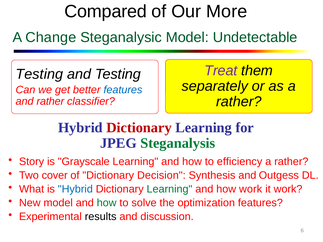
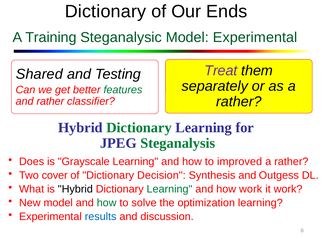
Compared: Compared -> Dictionary (105, 11)
More: More -> Ends (227, 11)
Change: Change -> Training (51, 37)
Model Undetectable: Undetectable -> Experimental (255, 37)
Testing: Testing -> Shared (39, 74)
features colour: blue -> green (123, 90)
Dictionary colour: red -> green (139, 128)
Story: Story -> Does (32, 162)
efficiency: efficiency -> improved (240, 162)
Hybrid colour: blue -> black (75, 189)
optimization features: features -> learning (260, 203)
results colour: black -> blue (101, 217)
